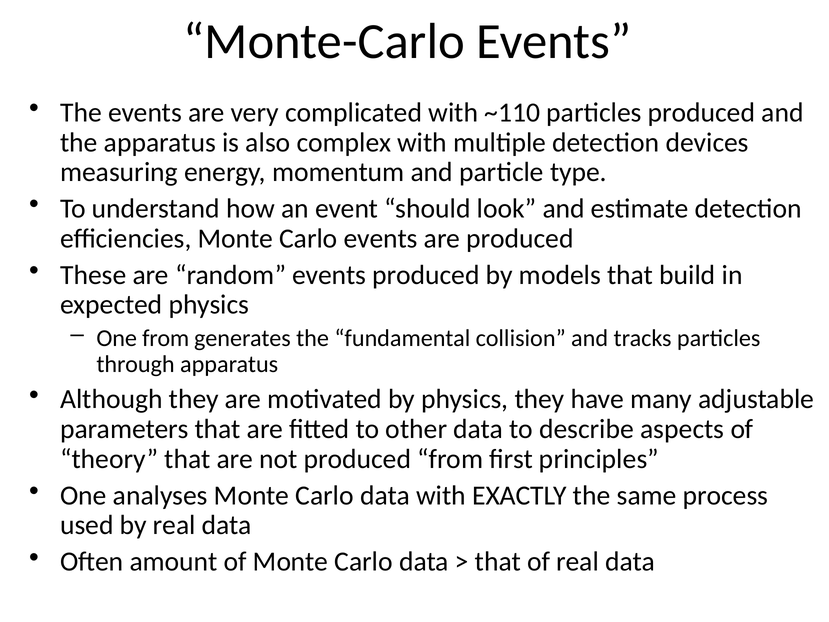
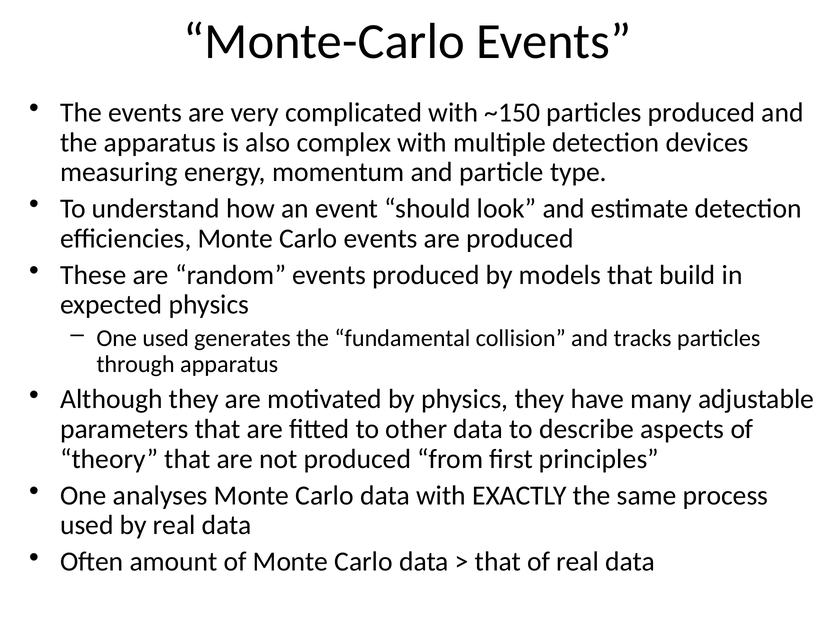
~110: ~110 -> ~150 (512, 112)
One from: from -> used (166, 338)
